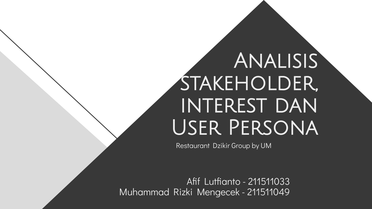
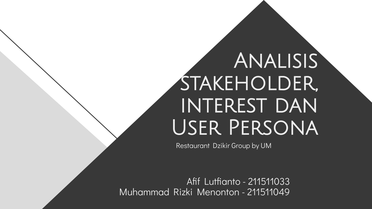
Mengecek: Mengecek -> Menonton (218, 193)
